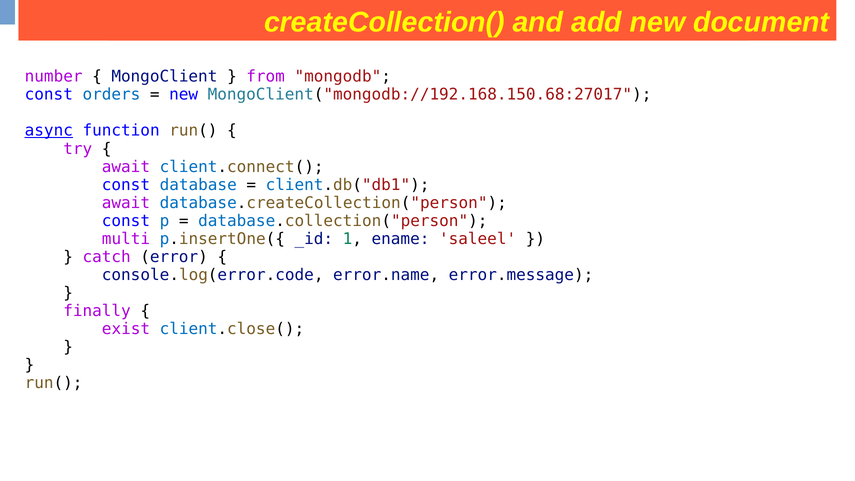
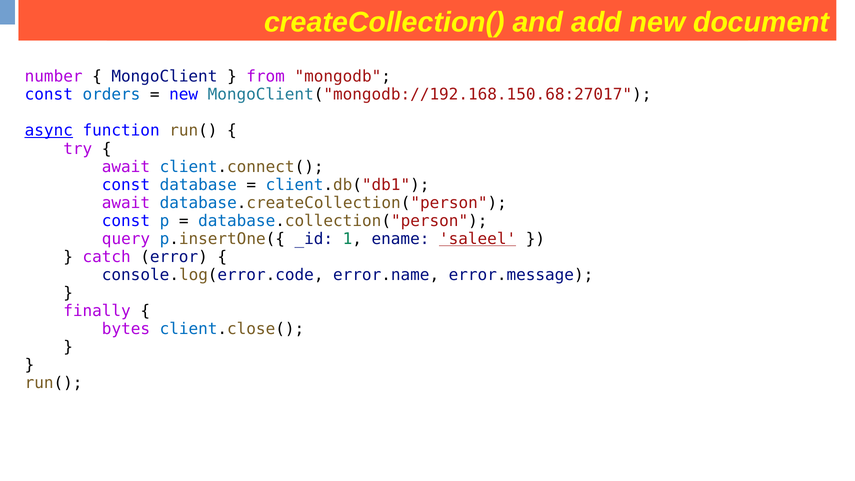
multi: multi -> query (126, 239)
saleel underline: none -> present (478, 239)
exist: exist -> bytes (126, 329)
